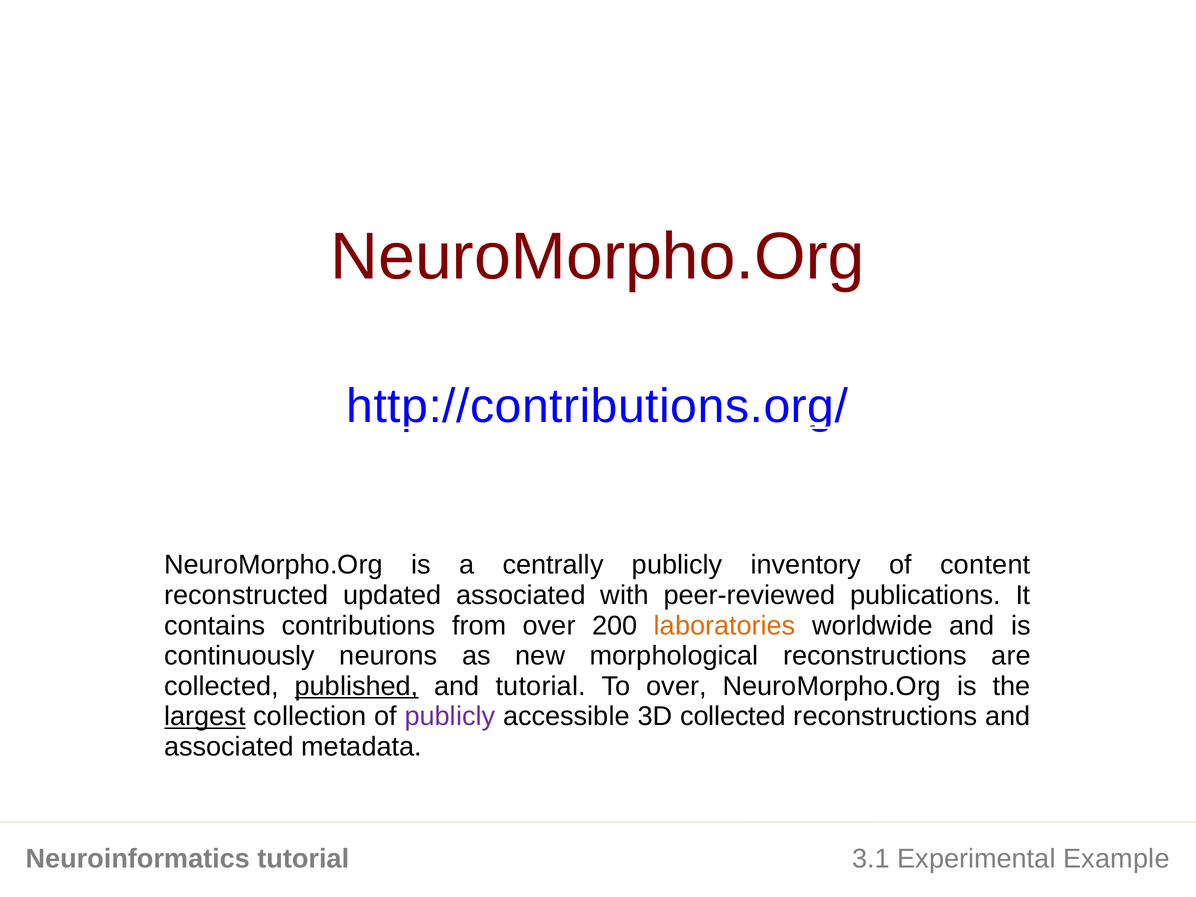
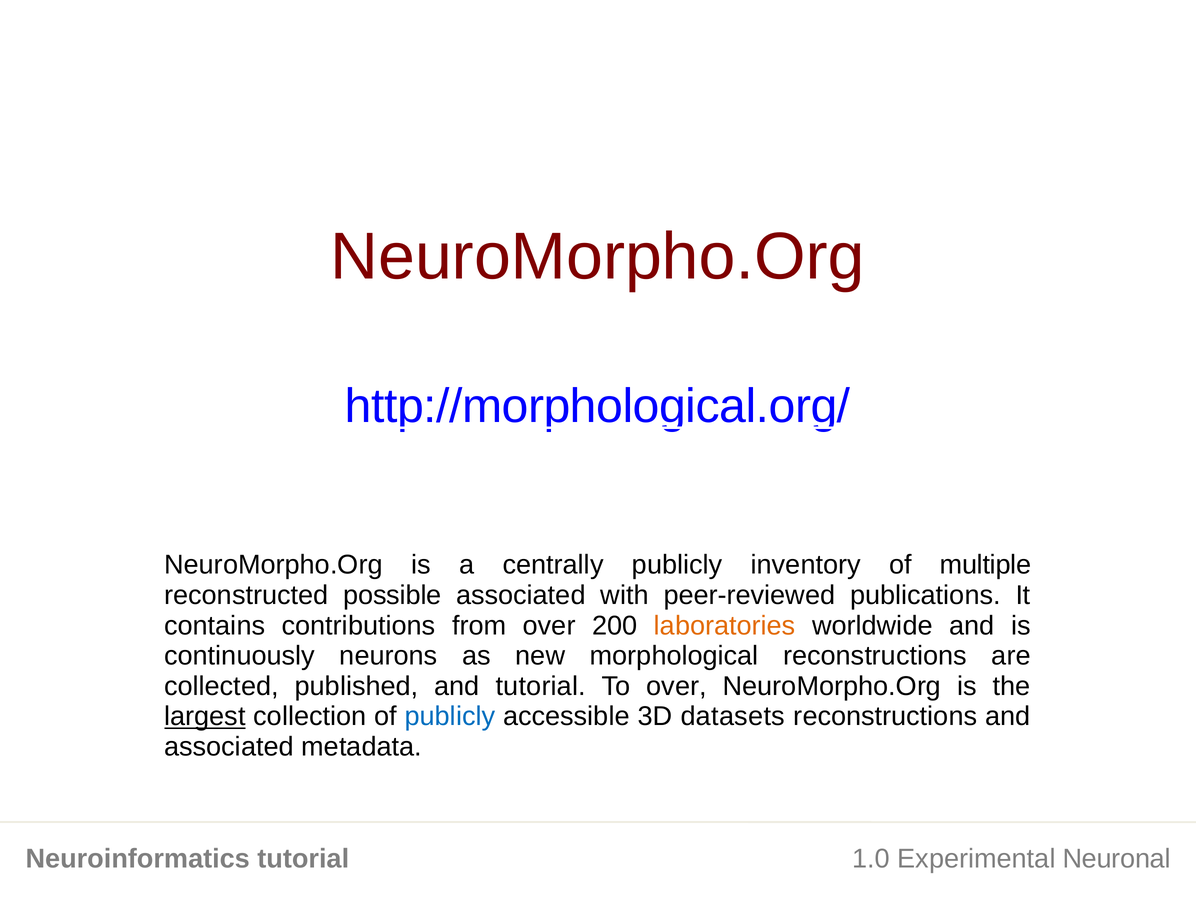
http://contributions.org/: http://contributions.org/ -> http://morphological.org/ (598, 407)
content: content -> multiple (986, 565)
updated: updated -> possible (392, 595)
published underline: present -> none (357, 686)
publicly colour: purple -> blue (450, 716)
3D collected: collected -> datasets (733, 716)
3.1: 3.1 -> 1.0 (871, 859)
Example: Example -> Neuronal (1117, 859)
